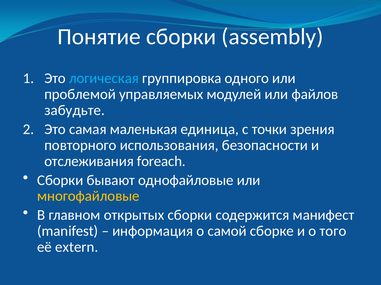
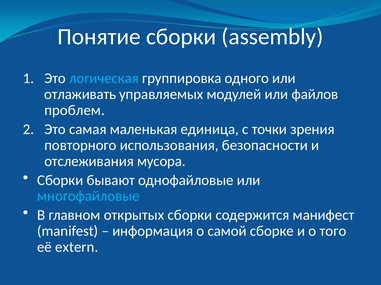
проблемой: проблемой -> отлаживать (80, 95)
забудьте: забудьте -> проблем (75, 111)
foreach: foreach -> мусора (161, 162)
многофайловые colour: yellow -> light blue (88, 197)
